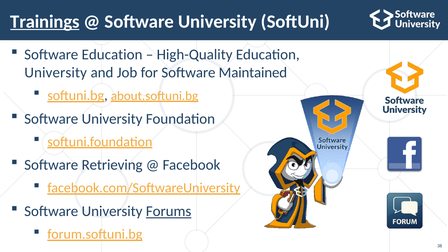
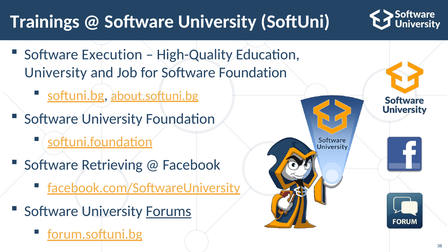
Trainings underline: present -> none (45, 22)
Software Education: Education -> Execution (112, 55)
Software Maintained: Maintained -> Foundation (253, 73)
